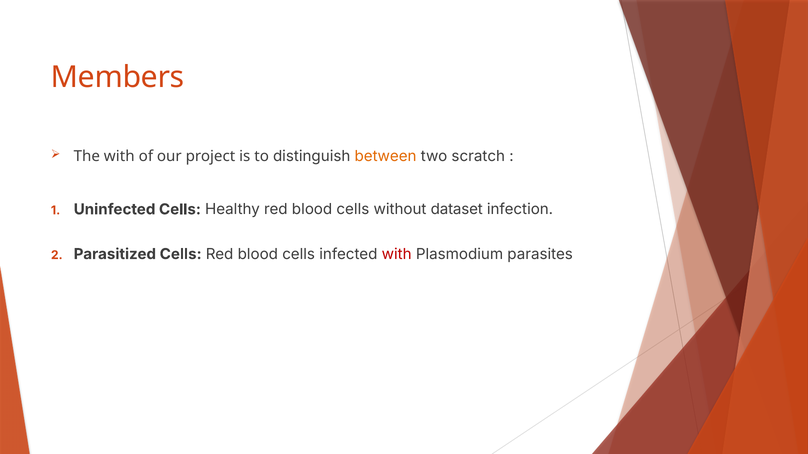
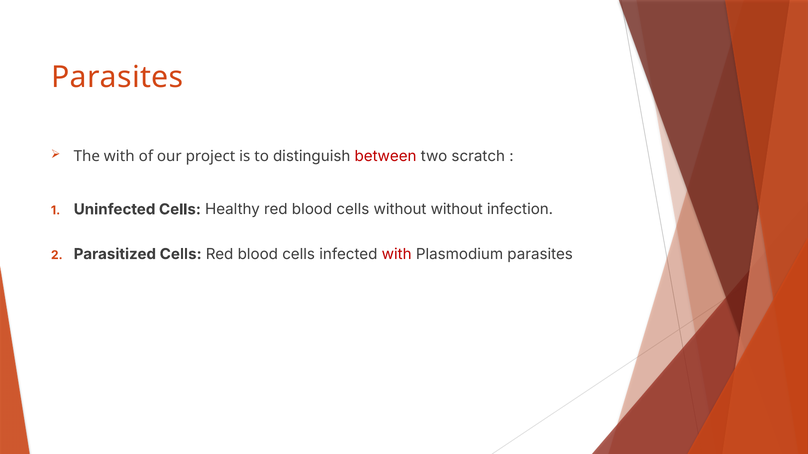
Members: Members -> Parasites (117, 77)
between colour: orange -> red (386, 156)
without dataset: dataset -> without (457, 210)
